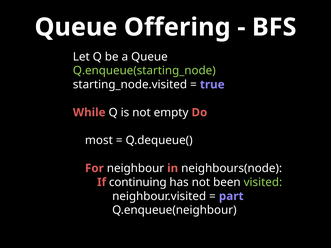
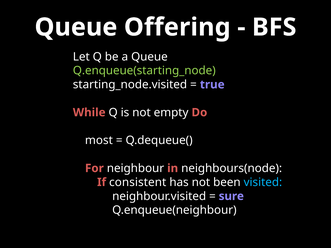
continuing: continuing -> consistent (138, 182)
visited colour: light green -> light blue (263, 182)
part: part -> sure (231, 196)
